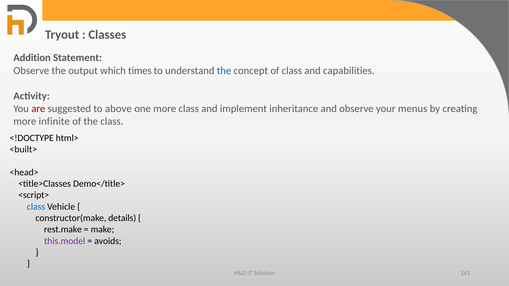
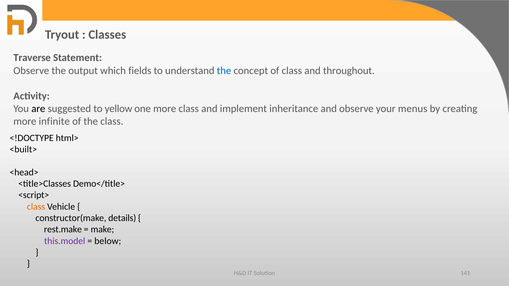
Addition: Addition -> Traverse (32, 58)
times: times -> fields (140, 71)
capabilities: capabilities -> throughout (349, 71)
are colour: red -> black (38, 109)
above: above -> yellow (118, 109)
class colour: blue -> orange (36, 207)
avoids: avoids -> below (108, 241)
